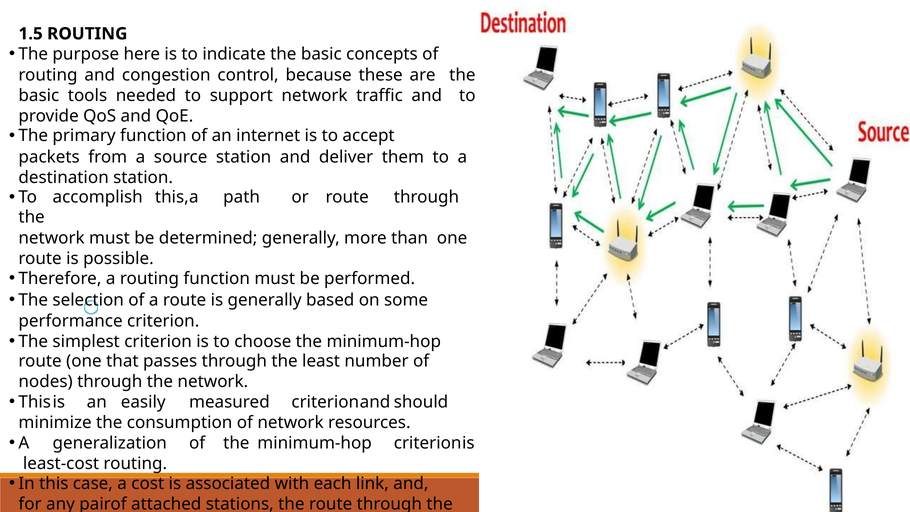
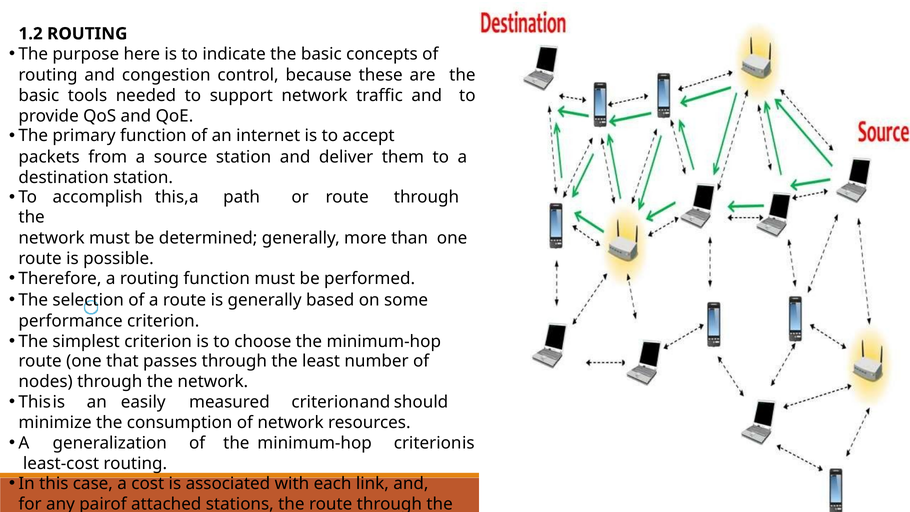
1.5: 1.5 -> 1.2 (31, 34)
